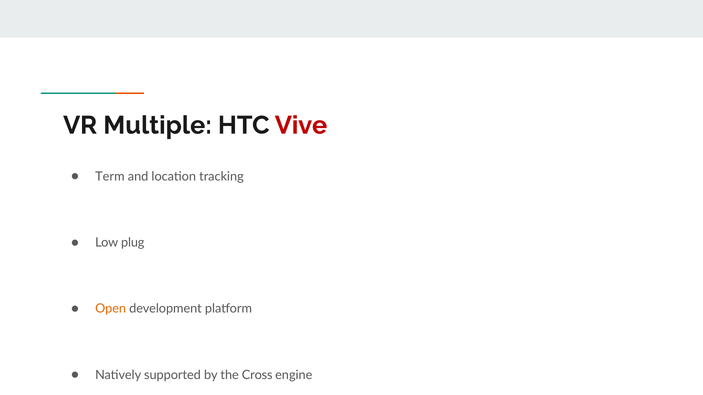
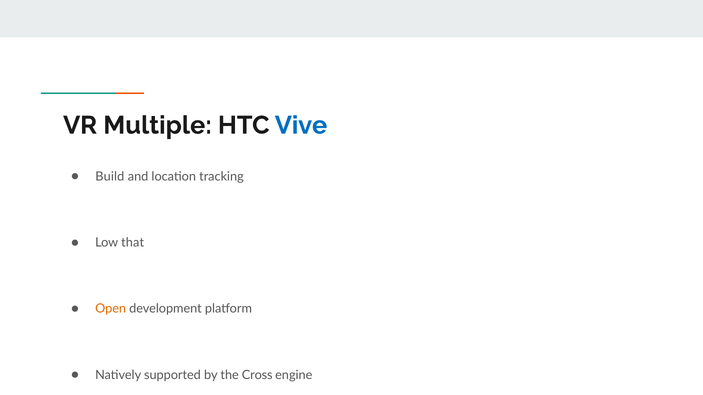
Vive colour: red -> blue (301, 125)
Term: Term -> Build (110, 177)
plug: plug -> that (133, 243)
